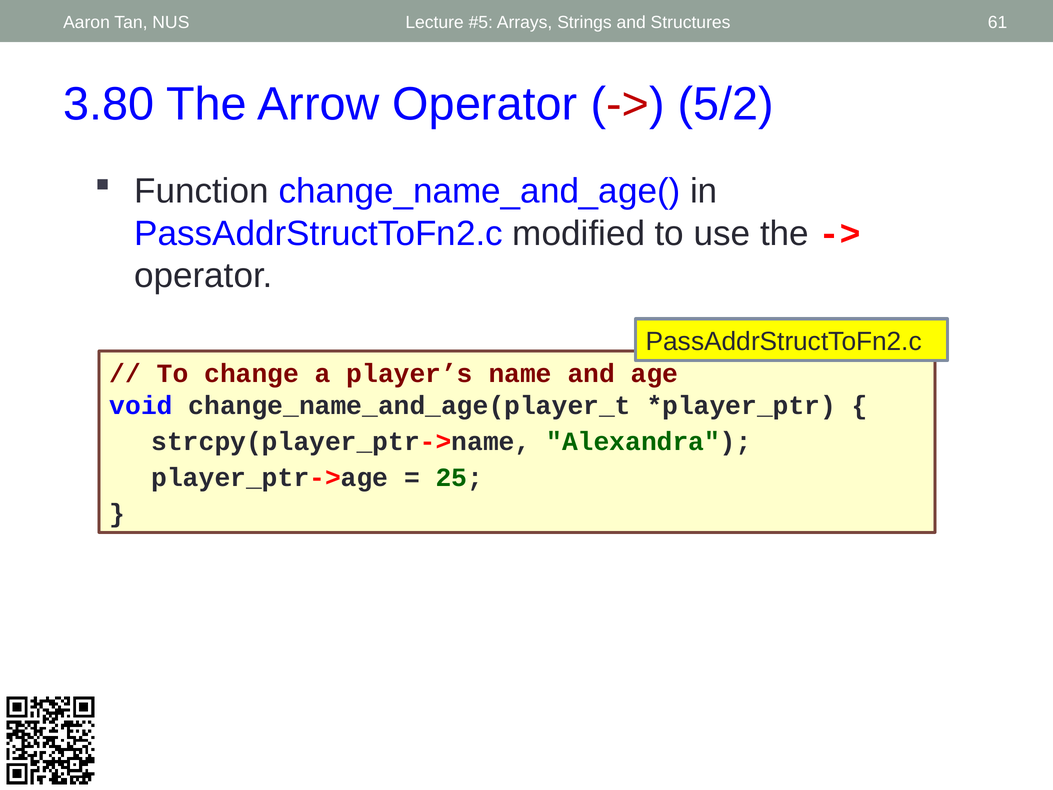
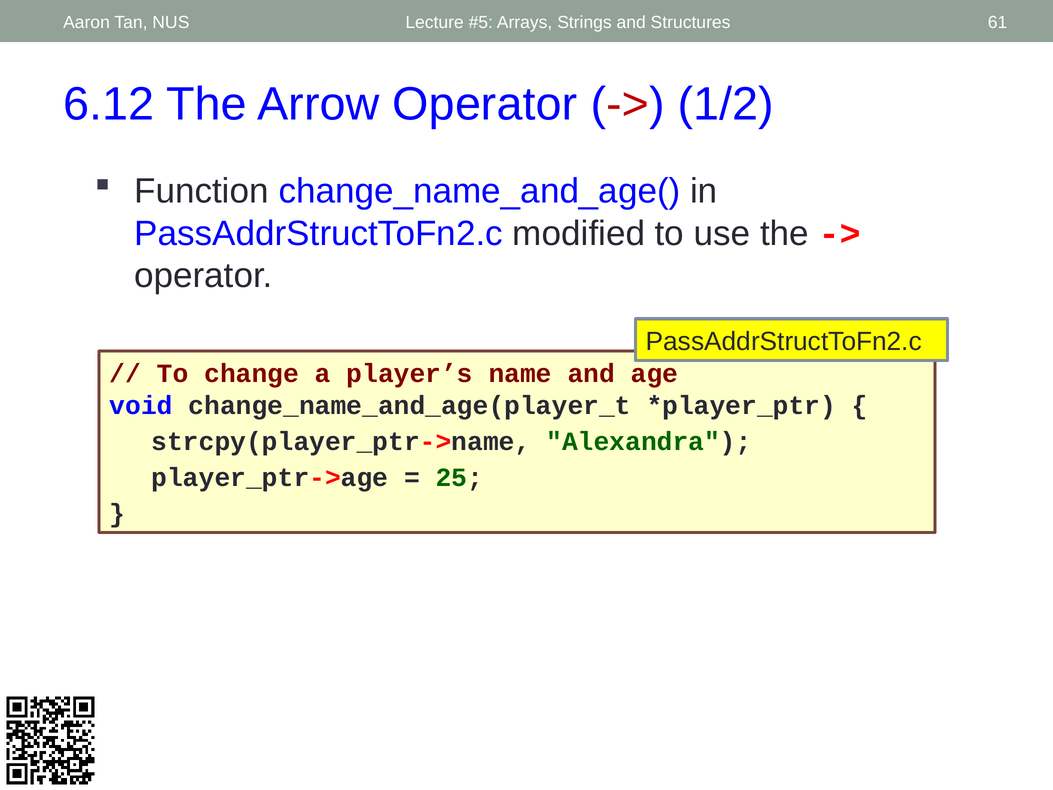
3.80: 3.80 -> 6.12 (109, 104)
5/2: 5/2 -> 1/2 (726, 104)
